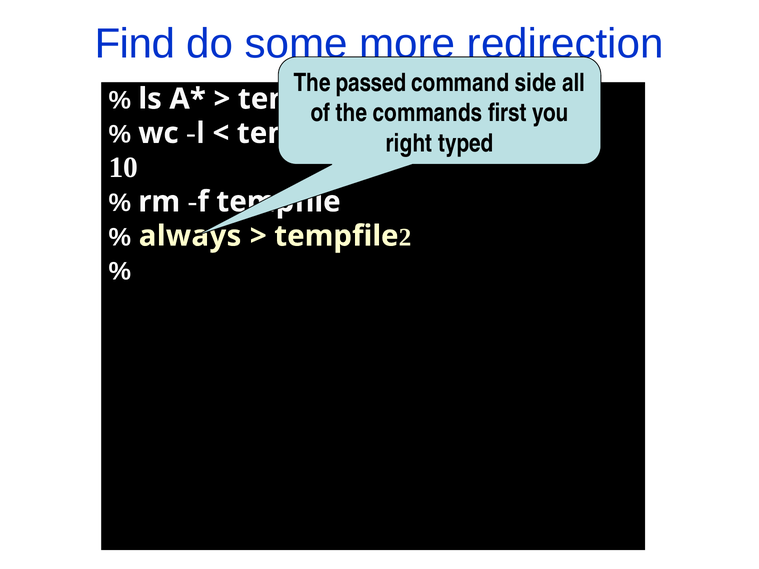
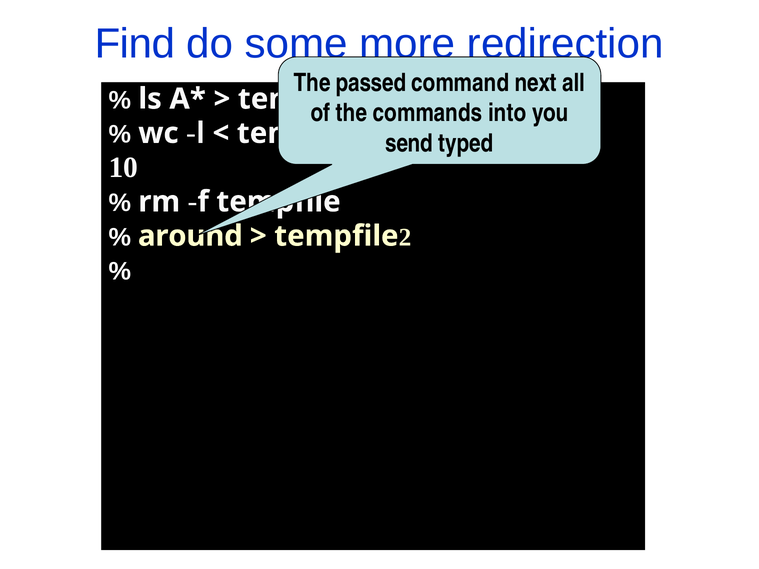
side: side -> next (536, 83)
first: first -> into (507, 113)
right: right -> send (409, 144)
always: always -> around (190, 236)
